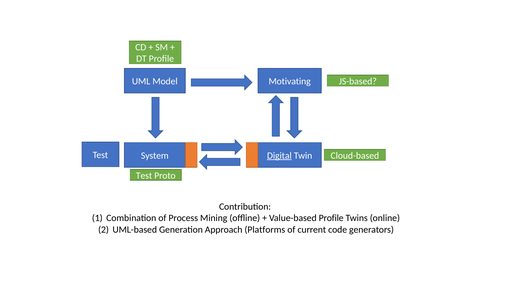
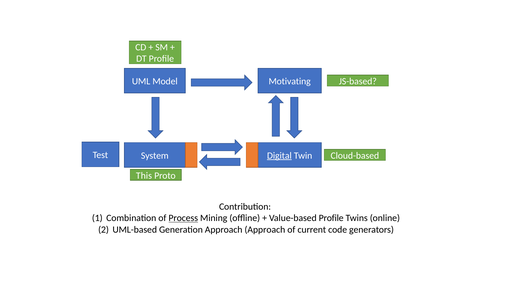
Test: Test -> This (144, 176)
Process underline: none -> present (183, 218)
Approach Platforms: Platforms -> Approach (265, 230)
